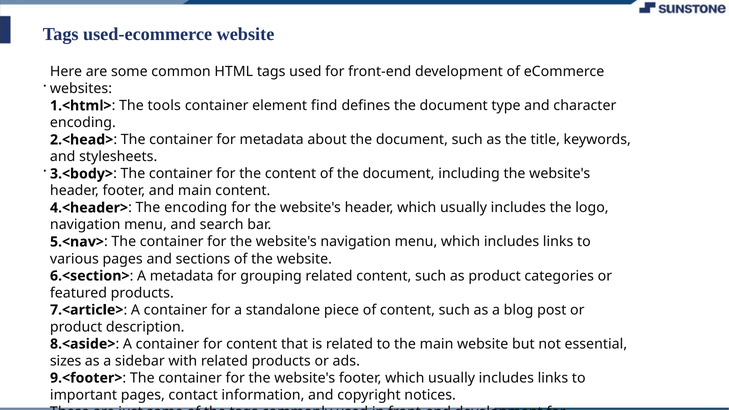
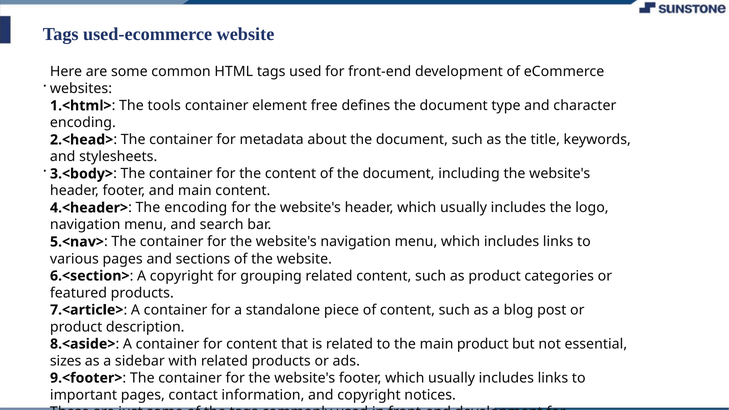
find: find -> free (324, 106)
A metadata: metadata -> copyright (182, 276)
main website: website -> product (483, 344)
